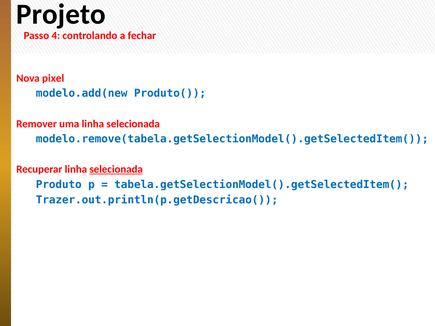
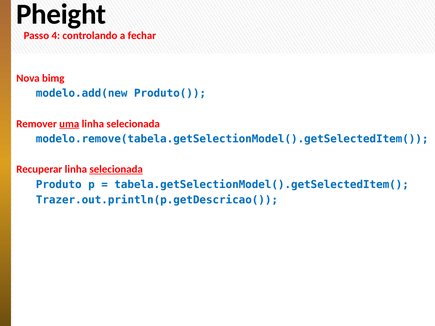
Projeto: Projeto -> Pheight (61, 14)
pixel: pixel -> bimg (53, 78)
uma underline: none -> present (69, 124)
